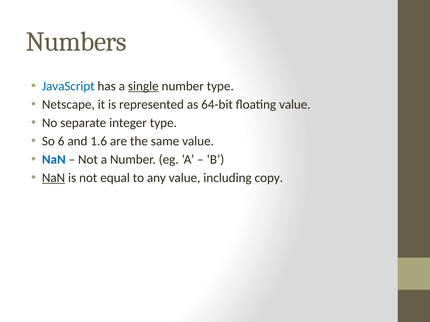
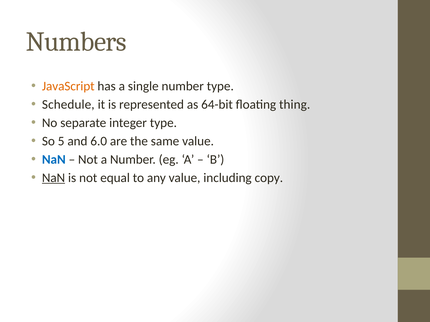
JavaScript colour: blue -> orange (68, 86)
single underline: present -> none (143, 86)
Netscape: Netscape -> Schedule (68, 105)
floating value: value -> thing (295, 105)
6: 6 -> 5 (61, 141)
1.6: 1.6 -> 6.0 (99, 141)
